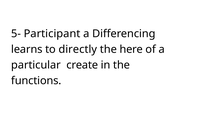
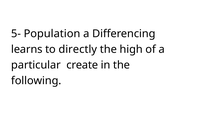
Participant: Participant -> Population (52, 34)
here: here -> high (131, 50)
functions: functions -> following (36, 81)
